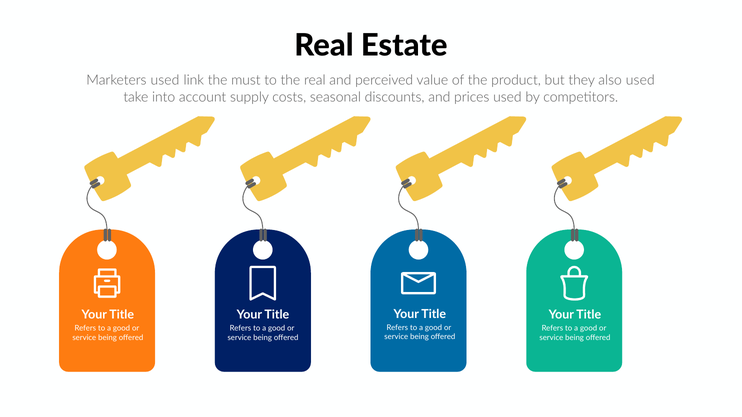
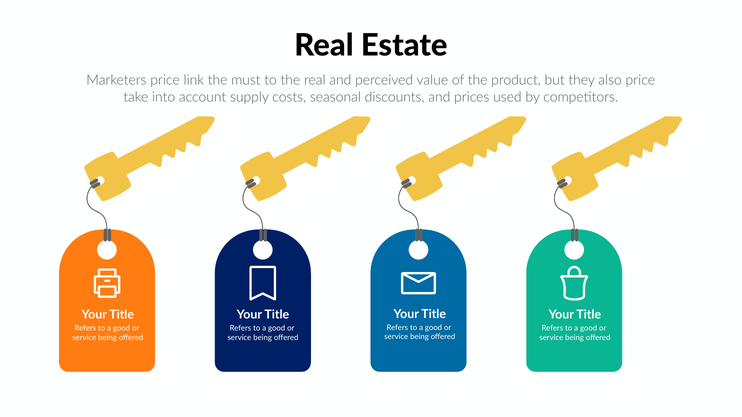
Marketers used: used -> price (165, 80)
also used: used -> price (640, 80)
